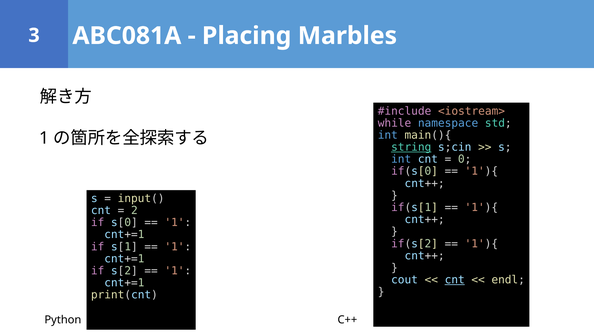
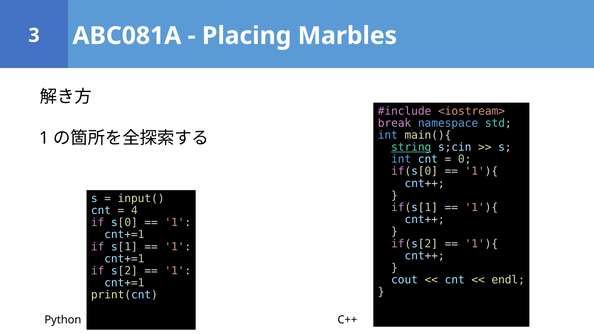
while: while -> break (395, 123)
2: 2 -> 4 (134, 211)
cnt underline: present -> none (455, 280)
